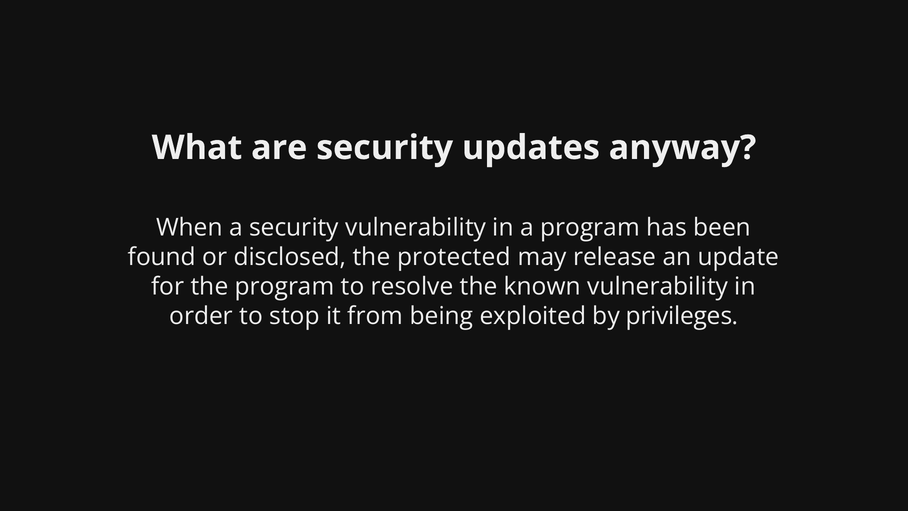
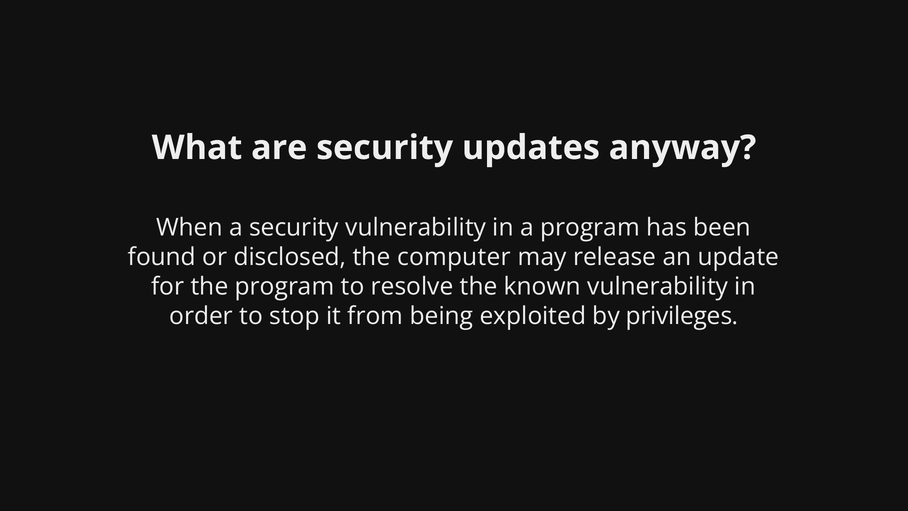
protected: protected -> computer (454, 257)
